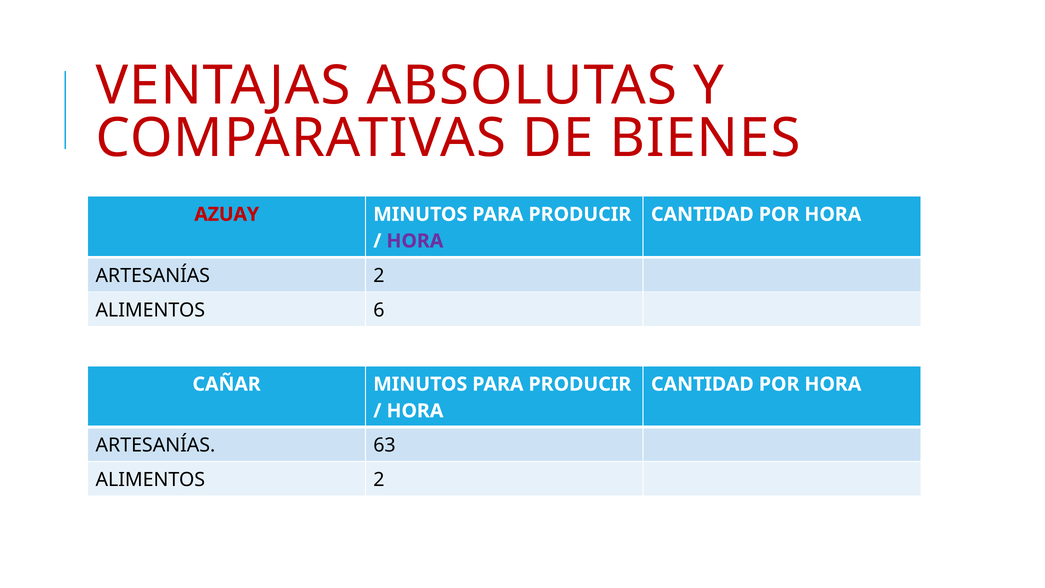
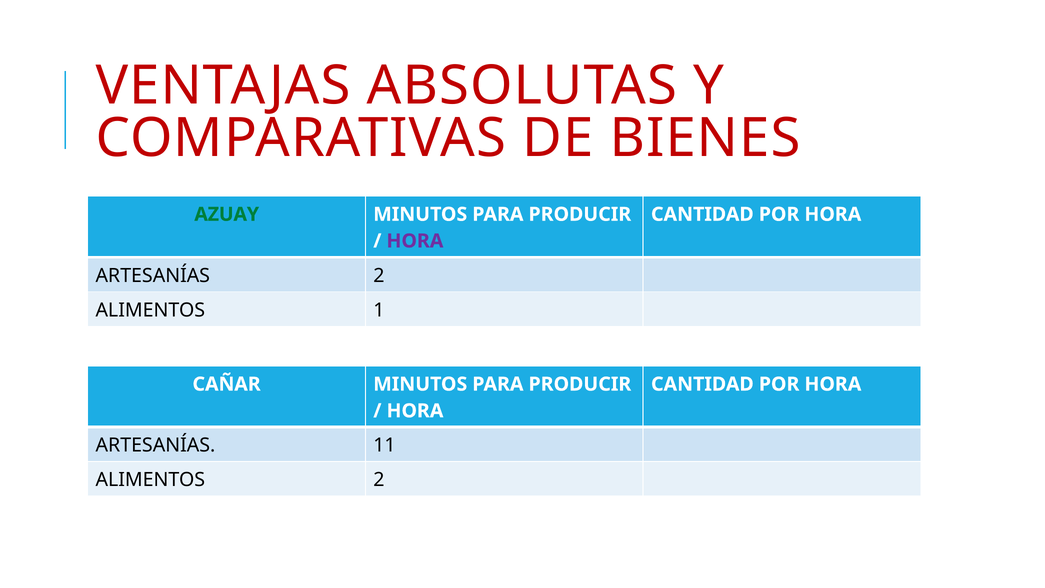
AZUAY colour: red -> green (227, 214)
6: 6 -> 1 (379, 310)
63: 63 -> 11 (385, 445)
